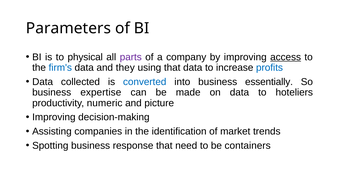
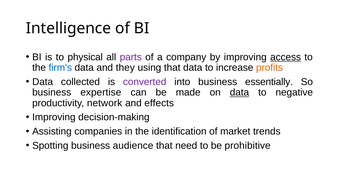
Parameters: Parameters -> Intelligence (69, 28)
profits colour: blue -> orange (269, 68)
converted colour: blue -> purple (145, 82)
data underline: none -> present (239, 93)
hoteliers: hoteliers -> negative (294, 93)
numeric: numeric -> network (105, 103)
picture: picture -> effects (159, 103)
response: response -> audience (133, 146)
containers: containers -> prohibitive (248, 146)
